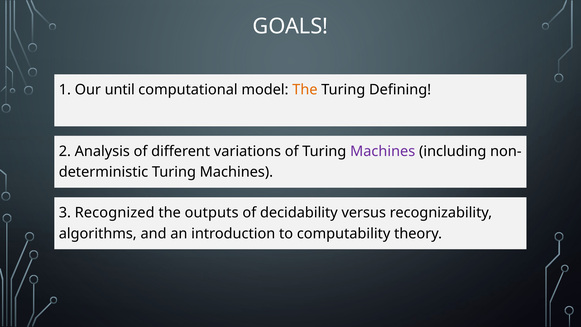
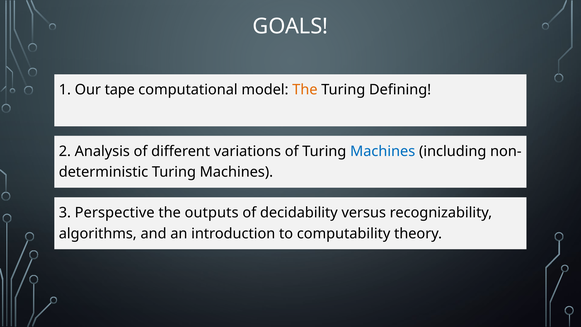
until: until -> tape (120, 90)
Machines colour: purple -> blue (383, 151)
Recognized: Recognized -> Perspective (115, 213)
